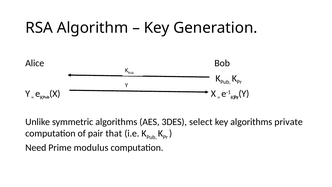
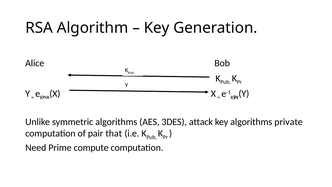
select: select -> attack (201, 122)
modulus: modulus -> compute (91, 147)
